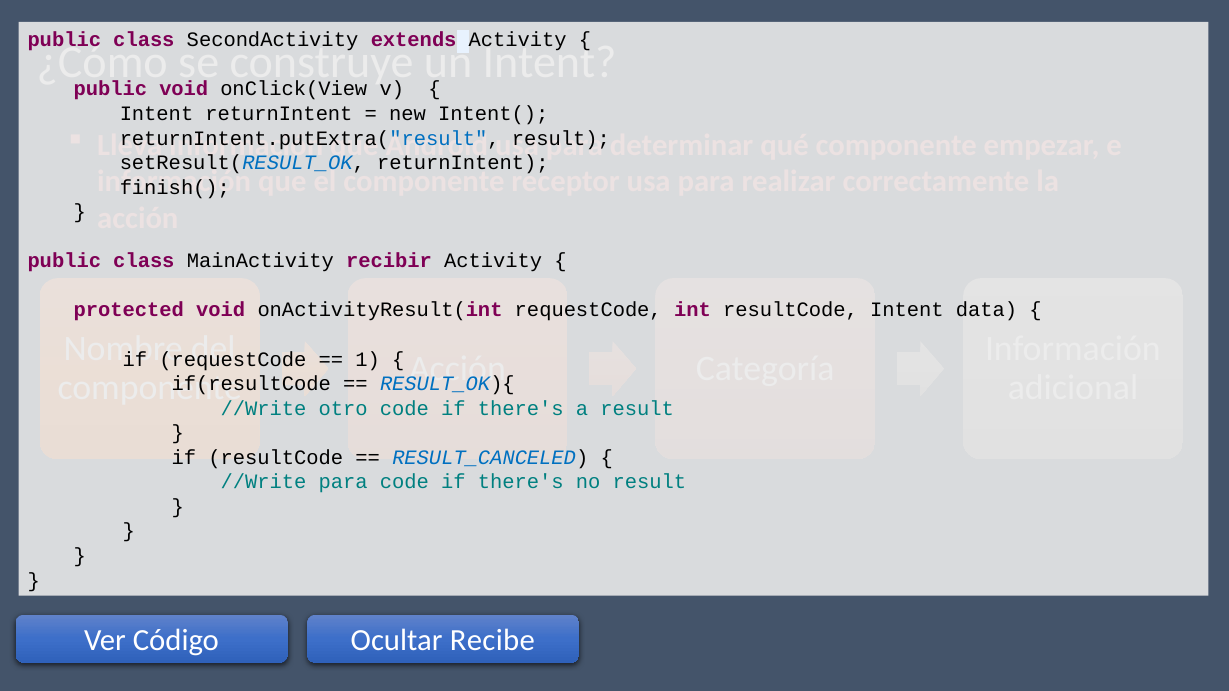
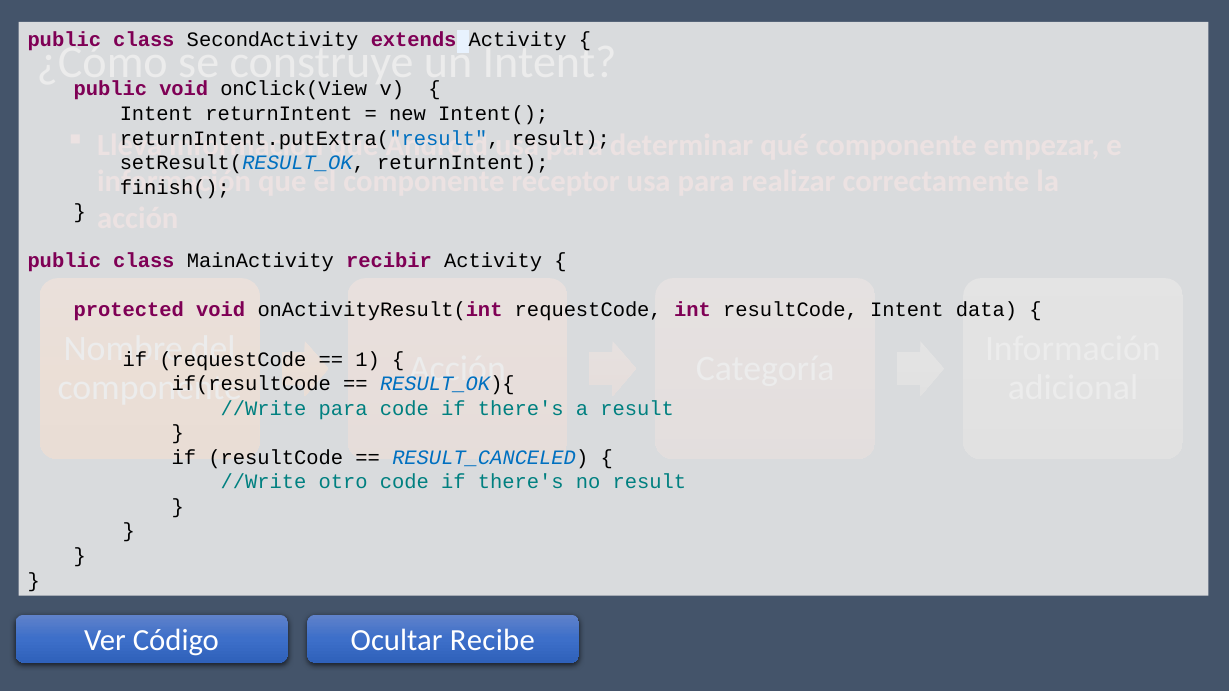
//Write otro: otro -> para (343, 409)
//Write para: para -> otro (343, 482)
